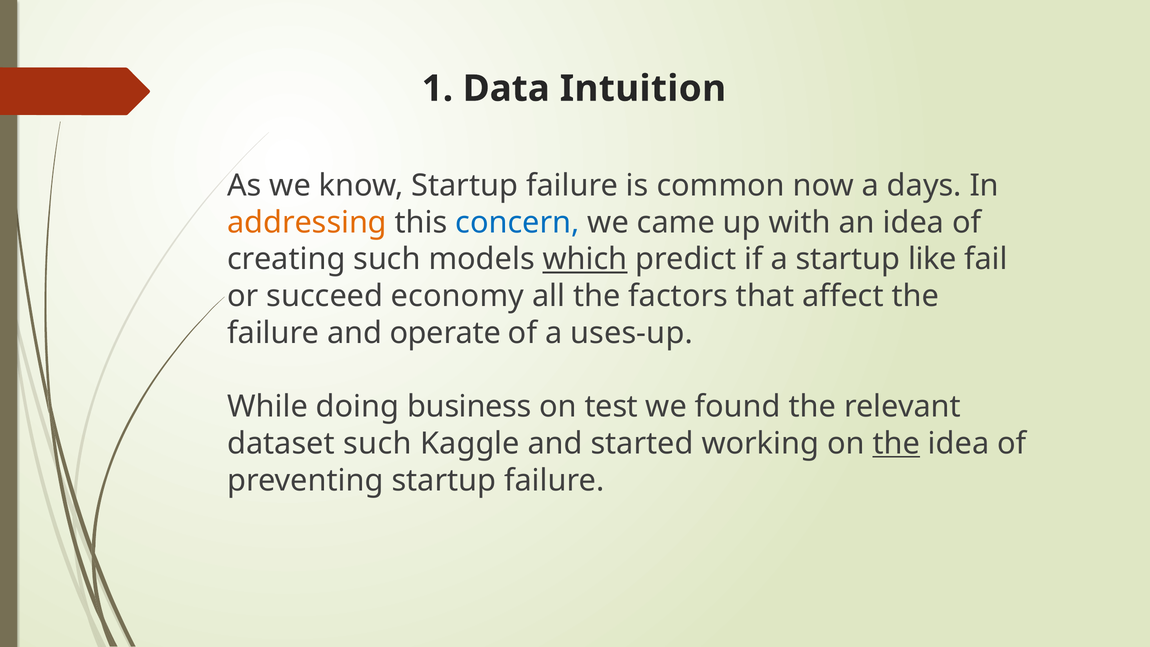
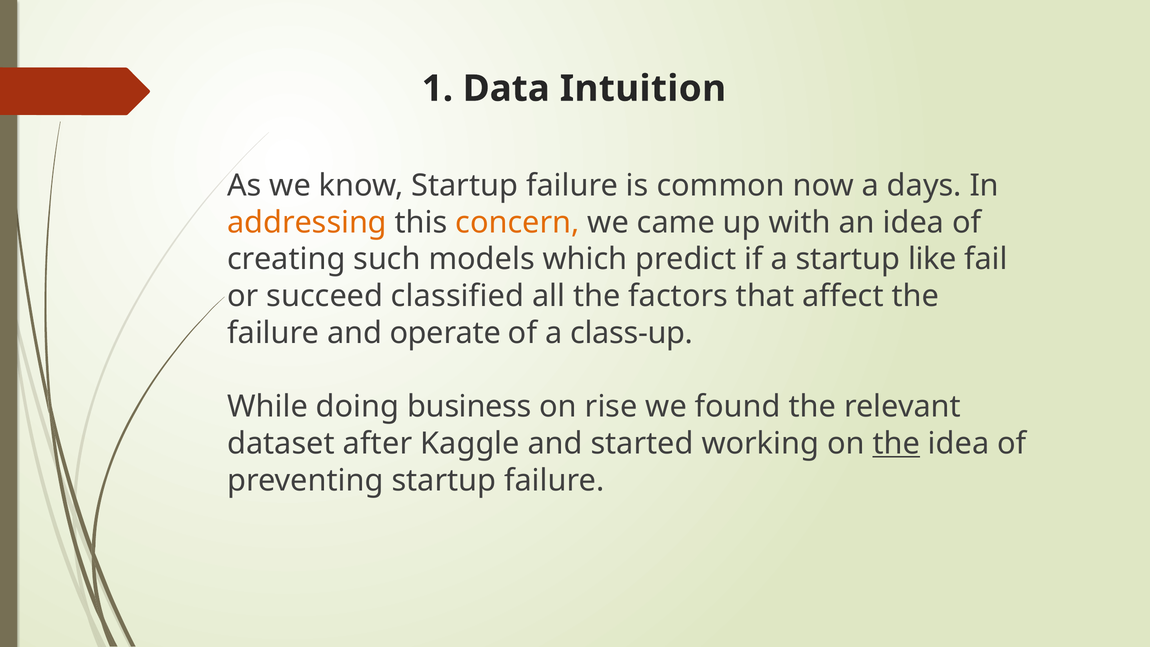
concern colour: blue -> orange (517, 222)
which underline: present -> none (585, 259)
economy: economy -> classified (458, 296)
uses-up: uses-up -> class-up (632, 333)
test: test -> rise (611, 407)
dataset such: such -> after (377, 444)
